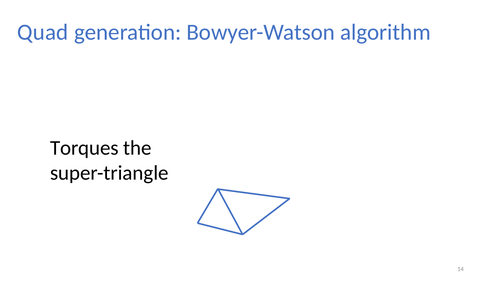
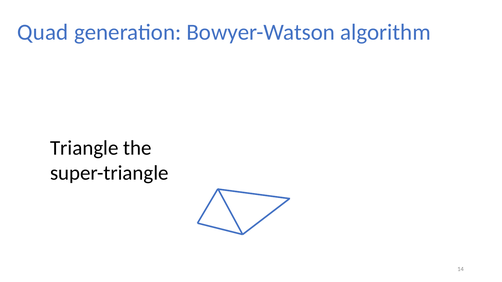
Torques: Torques -> Triangle (84, 148)
